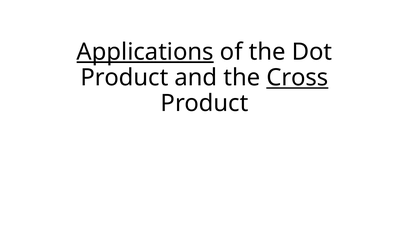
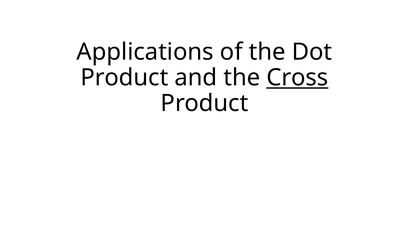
Applications underline: present -> none (145, 52)
